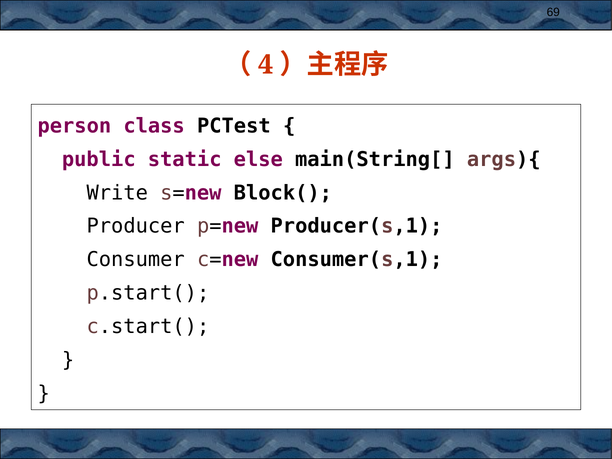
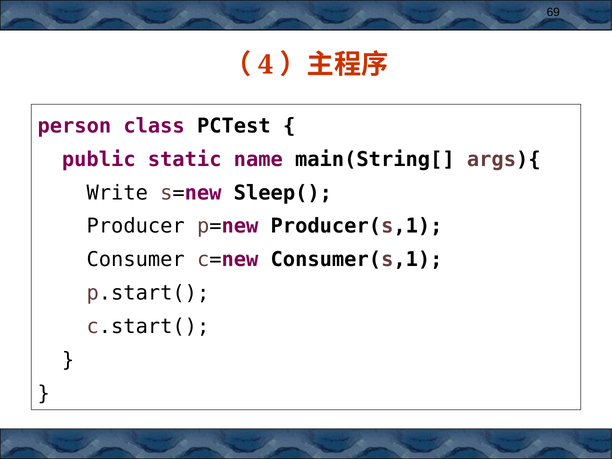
else: else -> name (258, 159)
Block(: Block( -> Sleep( (283, 193)
